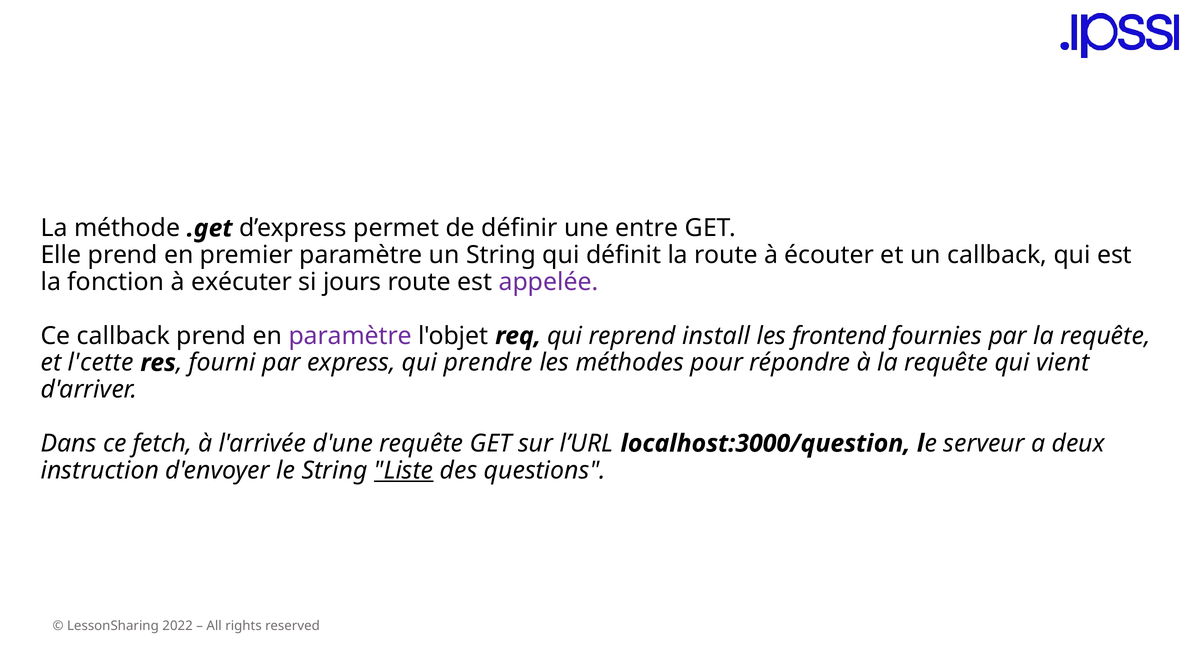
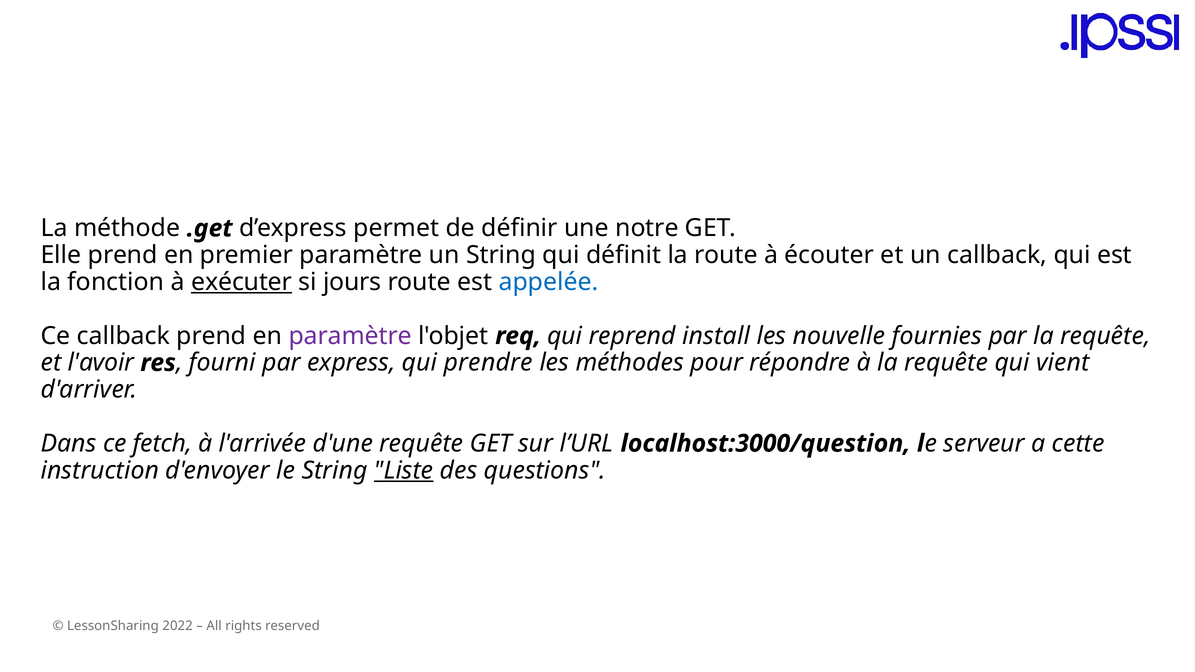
entre: entre -> notre (647, 228)
exécuter underline: none -> present (242, 282)
appelée colour: purple -> blue (548, 282)
frontend: frontend -> nouvelle (839, 336)
l'cette: l'cette -> l'avoir (101, 363)
deux: deux -> cette (1078, 444)
